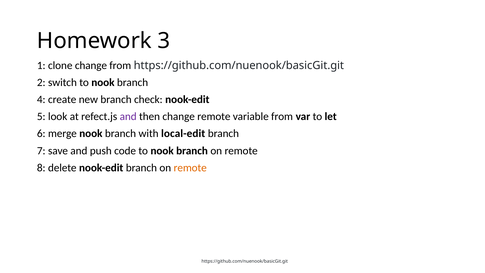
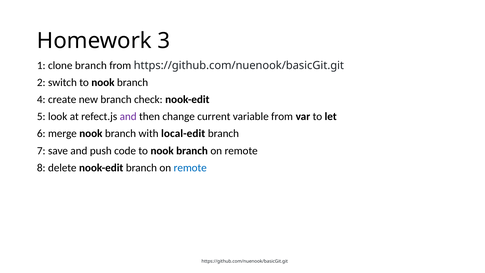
clone change: change -> branch (91, 66)
change remote: remote -> current (214, 117)
remote colour: orange -> blue (190, 168)
